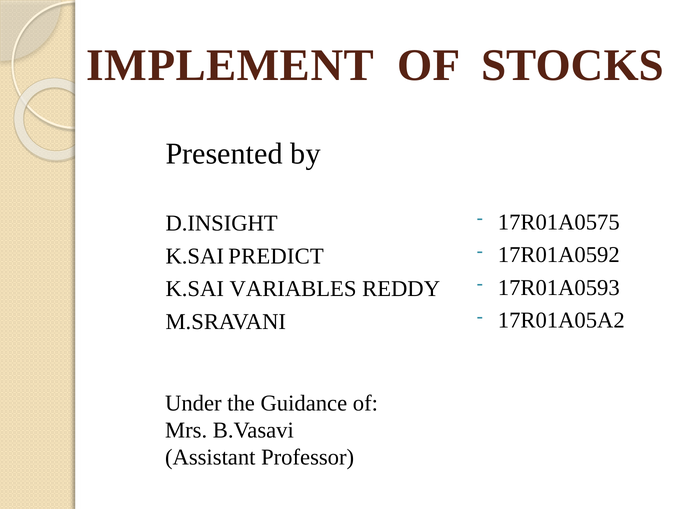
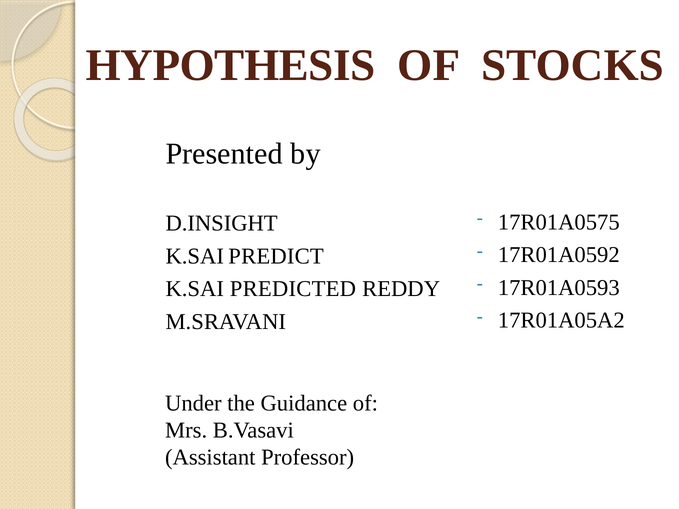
IMPLEMENT: IMPLEMENT -> HYPOTHESIS (231, 65)
VARIABLES: VARIABLES -> PREDICTED (293, 289)
